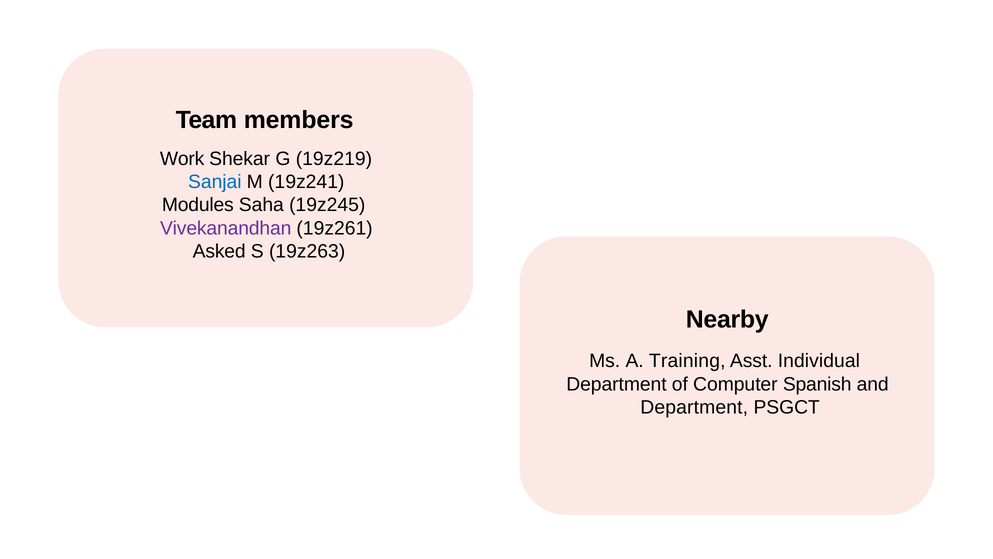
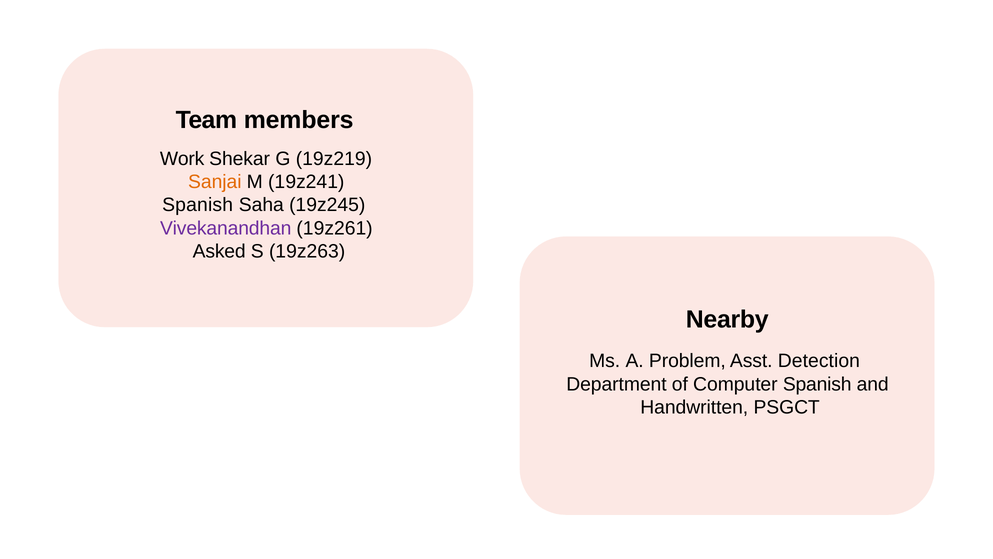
Sanjai colour: blue -> orange (215, 182)
Modules: Modules -> Spanish (198, 205)
Training: Training -> Problem (687, 361)
Individual: Individual -> Detection (819, 361)
Department: Department -> Handwritten (694, 407)
